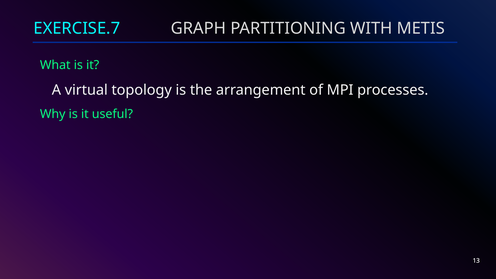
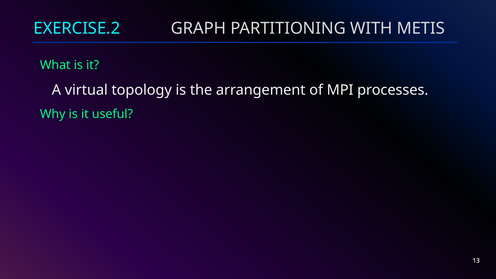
EXERCISE.7: EXERCISE.7 -> EXERCISE.2 (77, 28)
